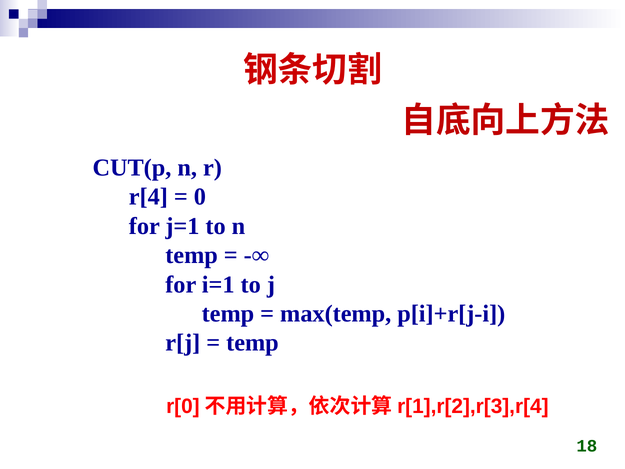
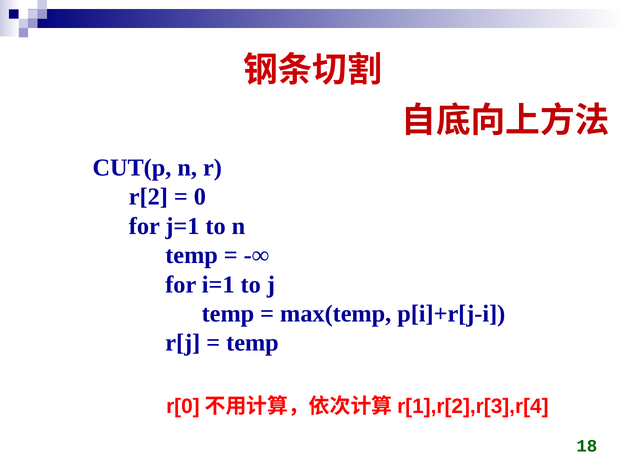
r[4: r[4 -> r[2 (148, 197)
